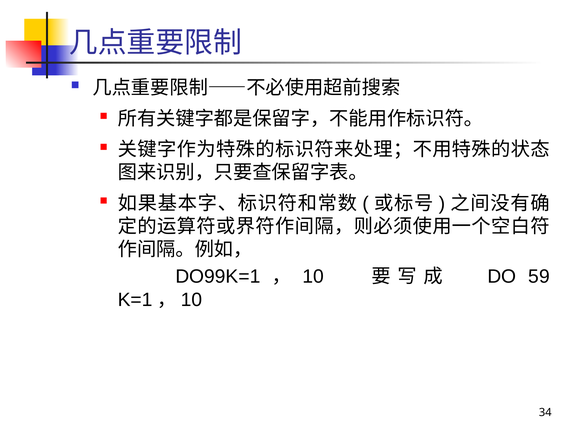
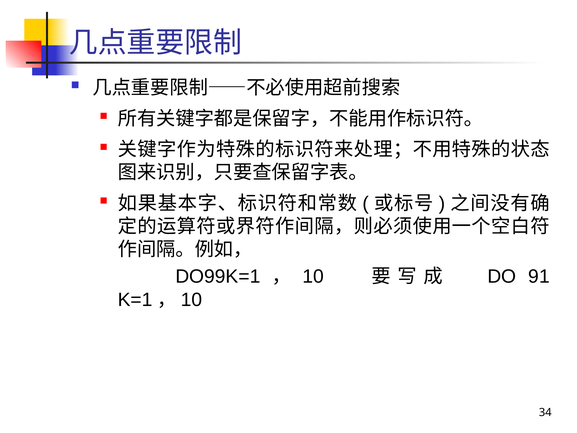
59: 59 -> 91 (539, 276)
